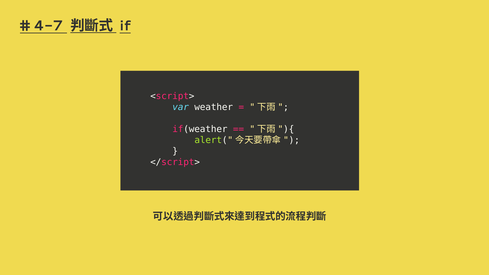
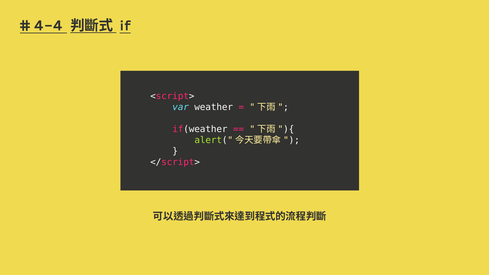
4-7: 4-7 -> 4-4 (48, 26)
